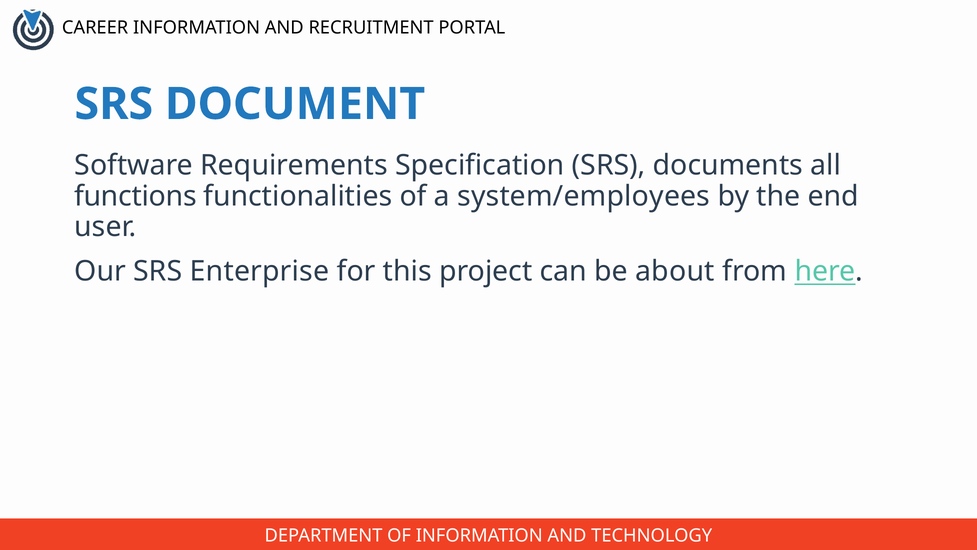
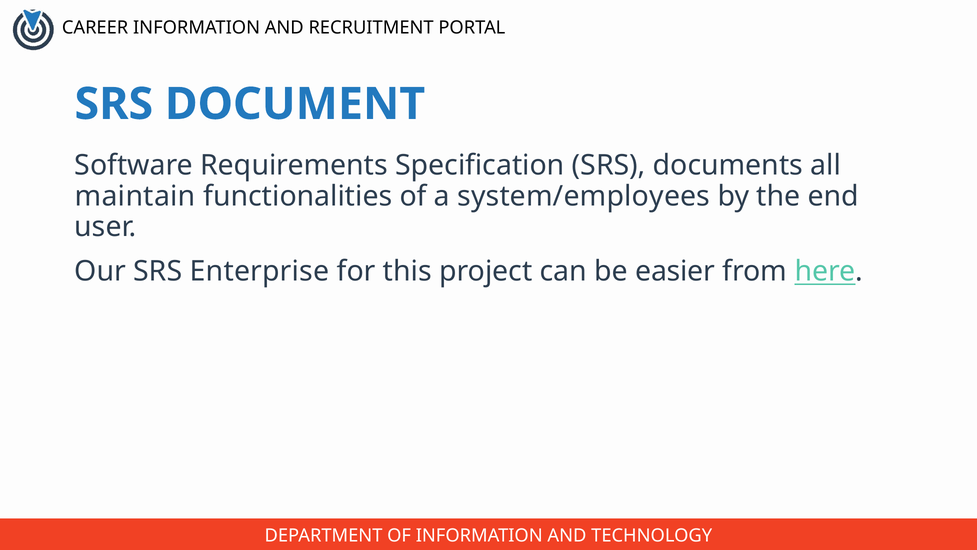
functions: functions -> maintain (135, 196)
about: about -> easier (675, 271)
